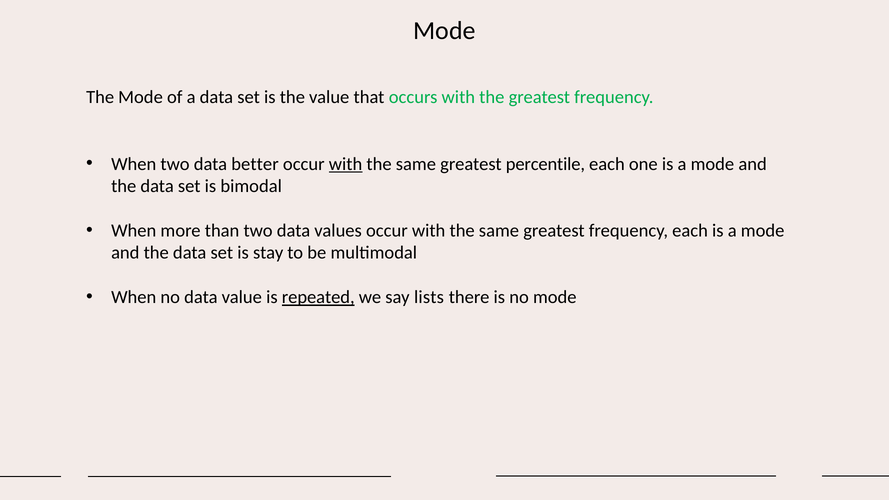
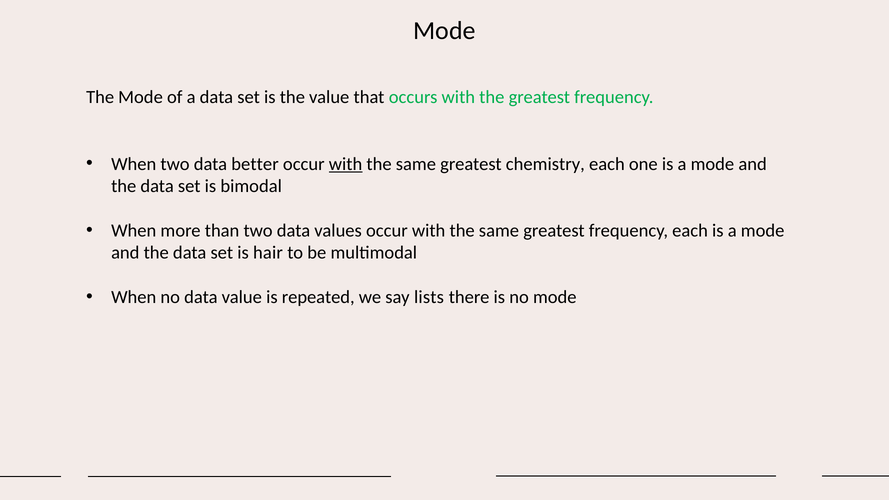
percentile: percentile -> chemistry (545, 164)
stay: stay -> hair (268, 253)
repeated underline: present -> none (318, 297)
